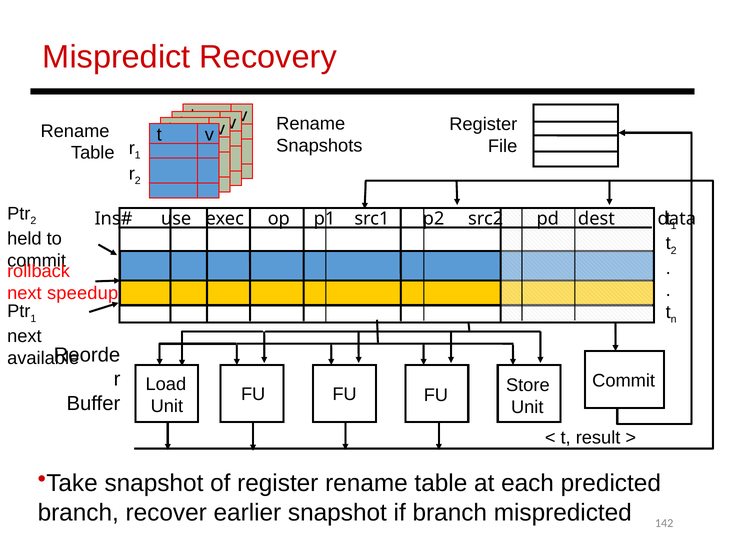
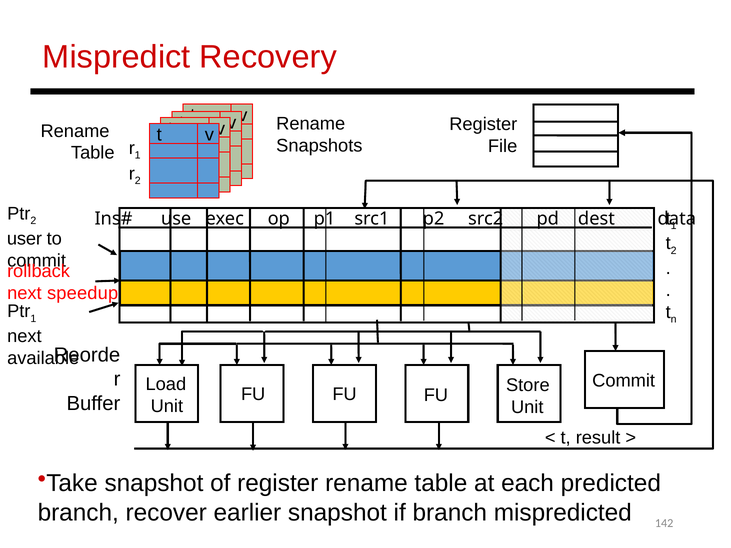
held: held -> user (24, 239)
